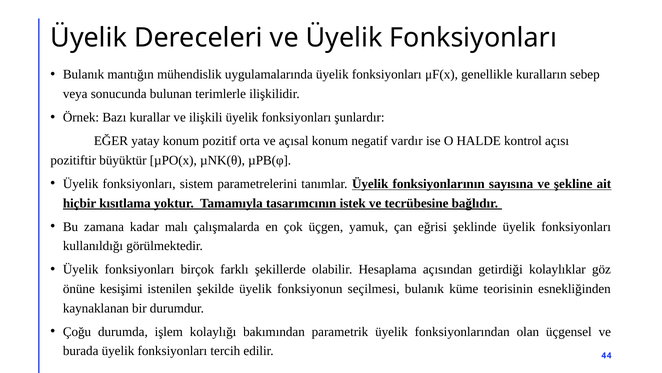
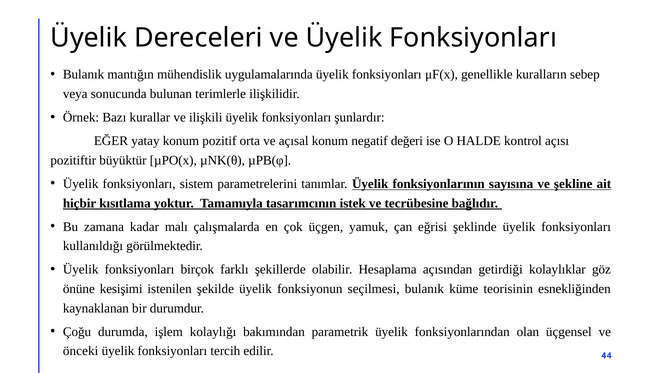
vardır: vardır -> değeri (407, 141)
burada: burada -> önceki (81, 350)
